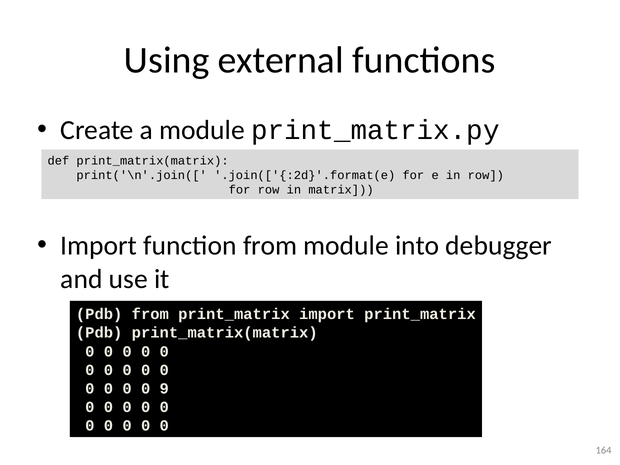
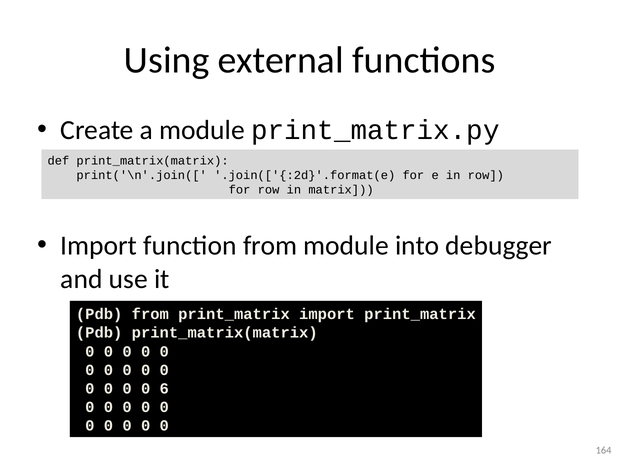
9: 9 -> 6 (164, 389)
